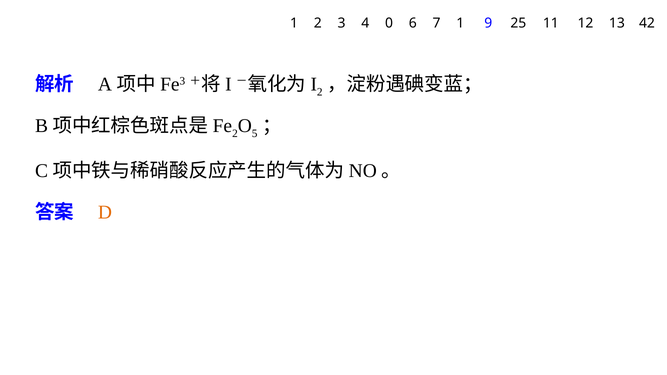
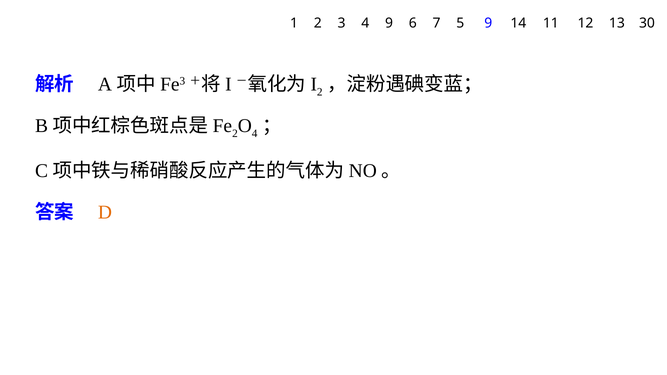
4 0: 0 -> 9 (389, 23)
7 1: 1 -> 5 (460, 23)
25: 25 -> 14 (518, 23)
42: 42 -> 30 (647, 23)
5: 5 -> 4 (255, 134)
